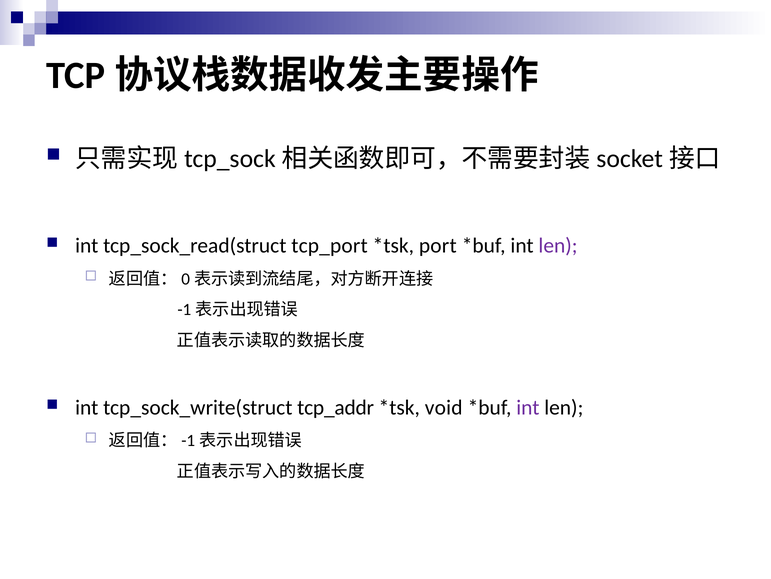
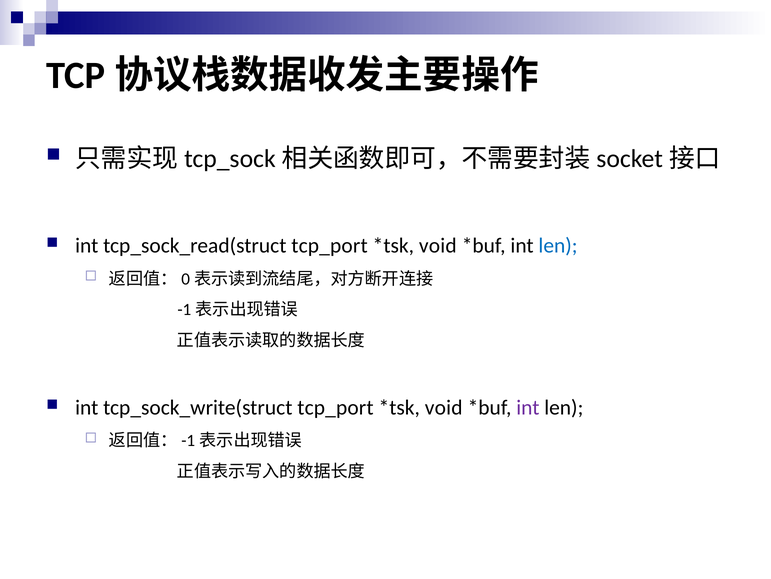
port: port -> void (438, 245)
len colour: purple -> blue (558, 245)
tcp_sock_write(struct tcp_addr: tcp_addr -> tcp_port (335, 407)
